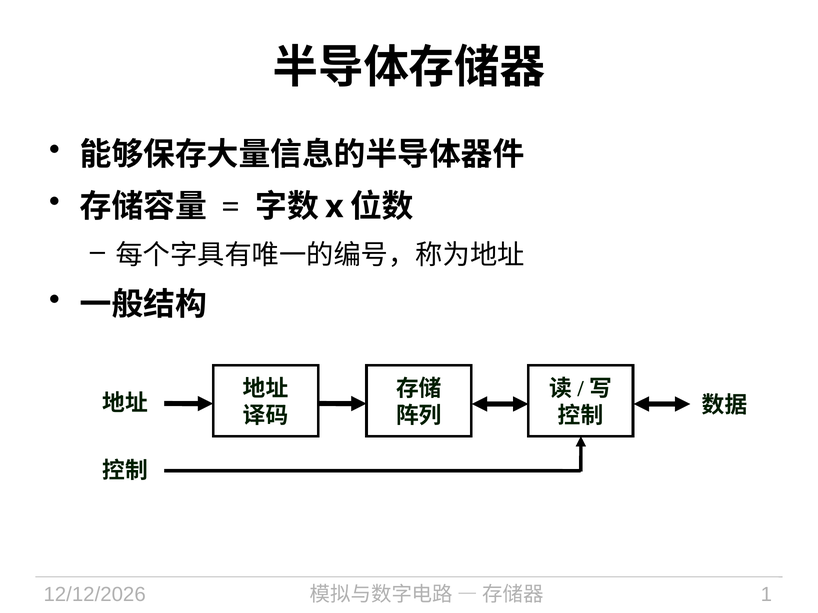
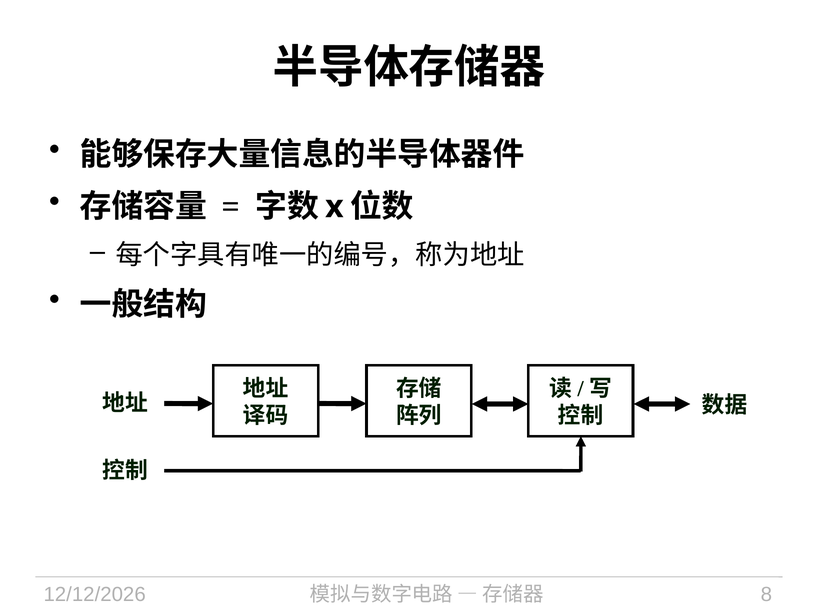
1: 1 -> 8 (766, 595)
